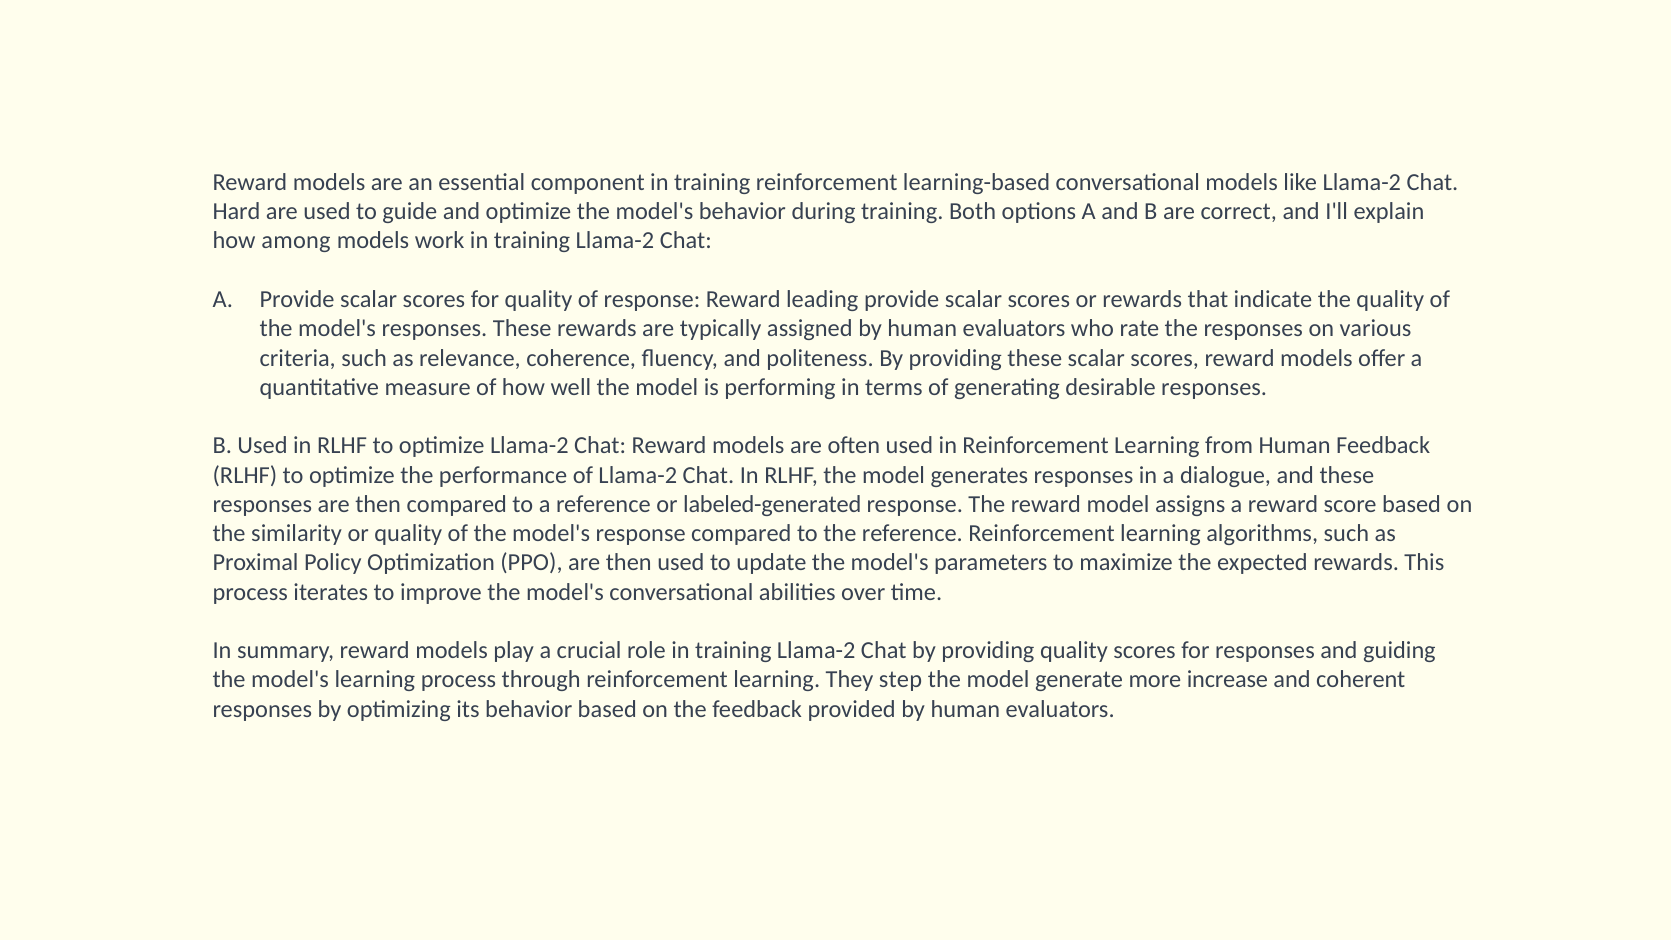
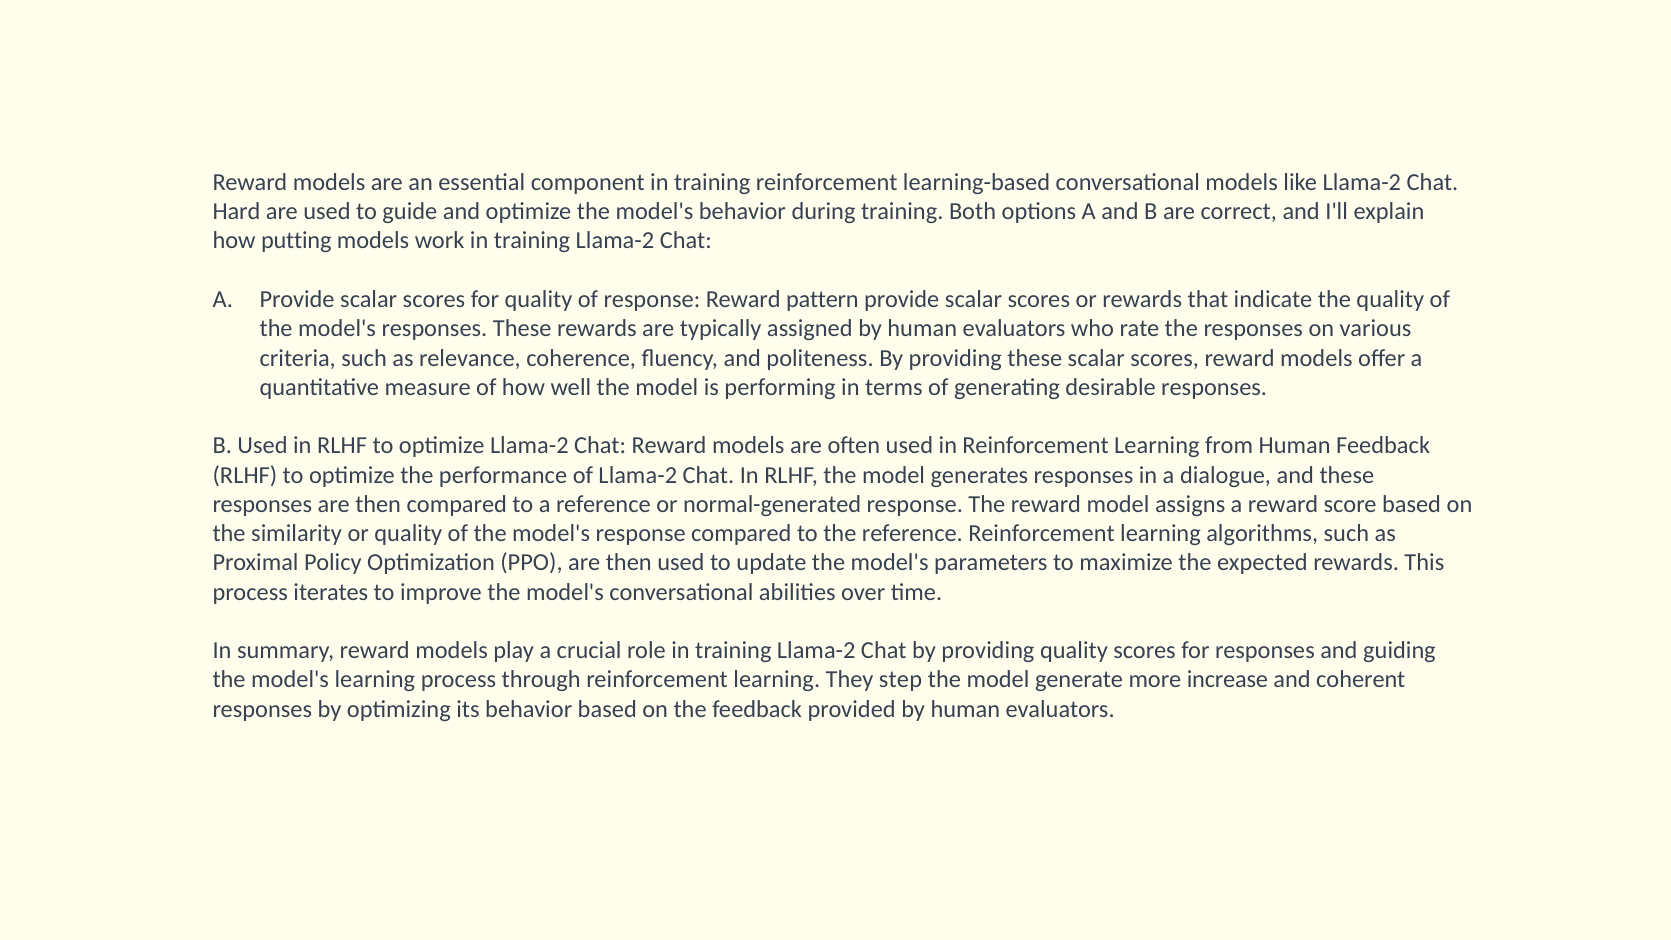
among: among -> putting (296, 241)
leading: leading -> pattern (822, 299)
labeled-generated: labeled-generated -> normal-generated (772, 504)
